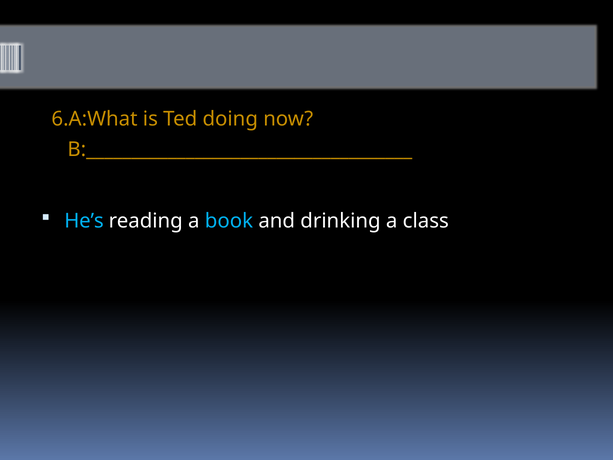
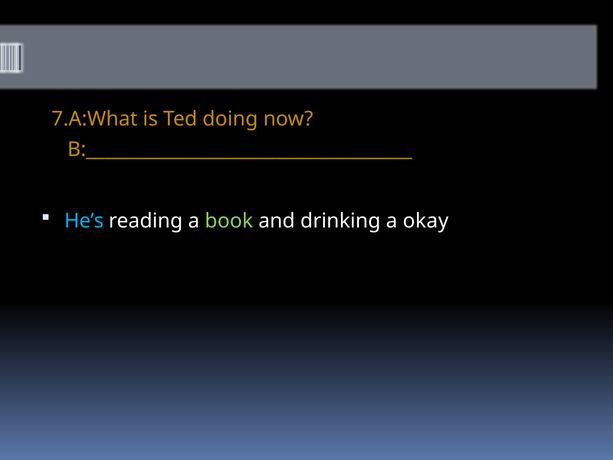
6.A:What: 6.A:What -> 7.A:What (95, 119)
book colour: light blue -> light green (229, 221)
class: class -> okay (426, 221)
